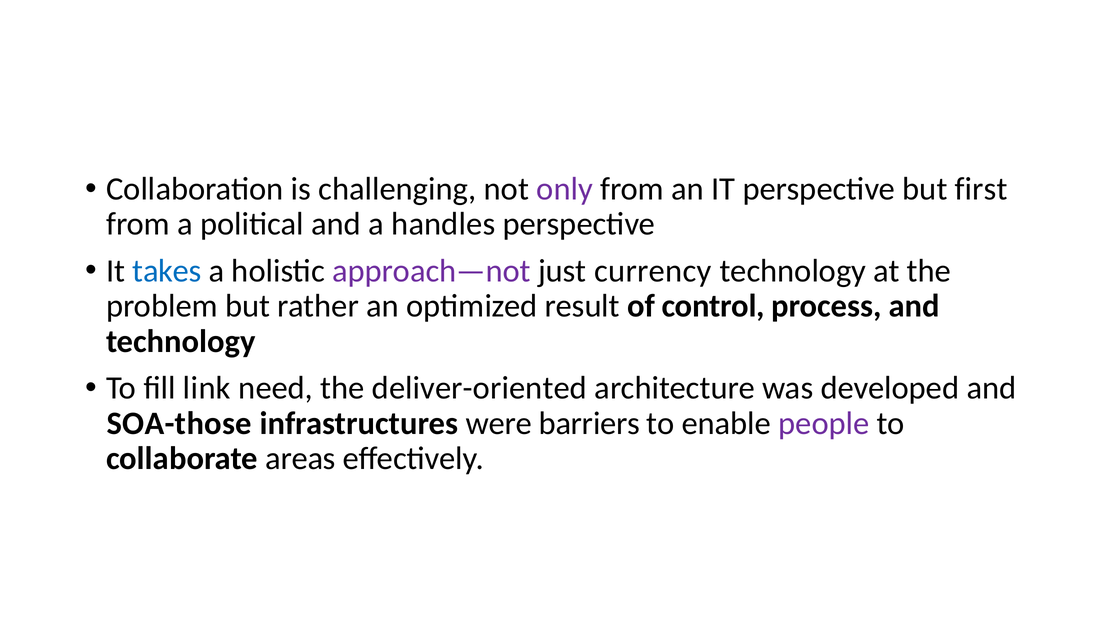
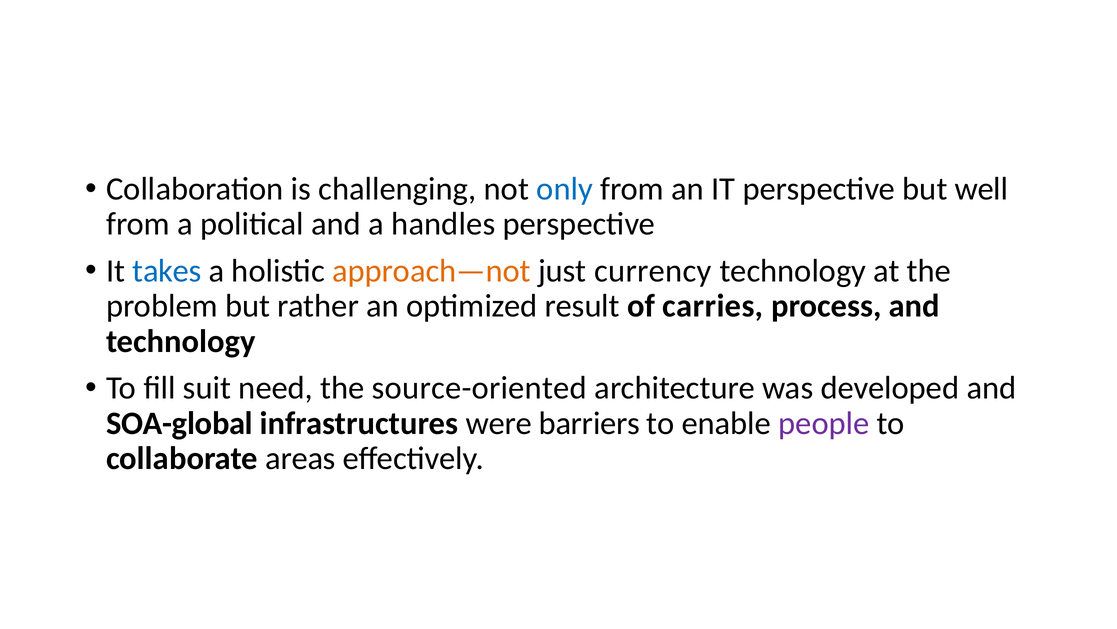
only colour: purple -> blue (565, 189)
first: first -> well (981, 189)
approach—not colour: purple -> orange (431, 271)
control: control -> carries (713, 306)
link: link -> suit (207, 388)
deliver-oriented: deliver-oriented -> source-oriented (479, 388)
SOA-those: SOA-those -> SOA-global (180, 423)
